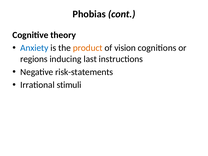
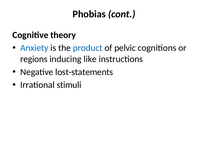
product colour: orange -> blue (88, 48)
vision: vision -> pelvic (125, 48)
last: last -> like (90, 59)
risk-statements: risk-statements -> lost-statements (84, 72)
